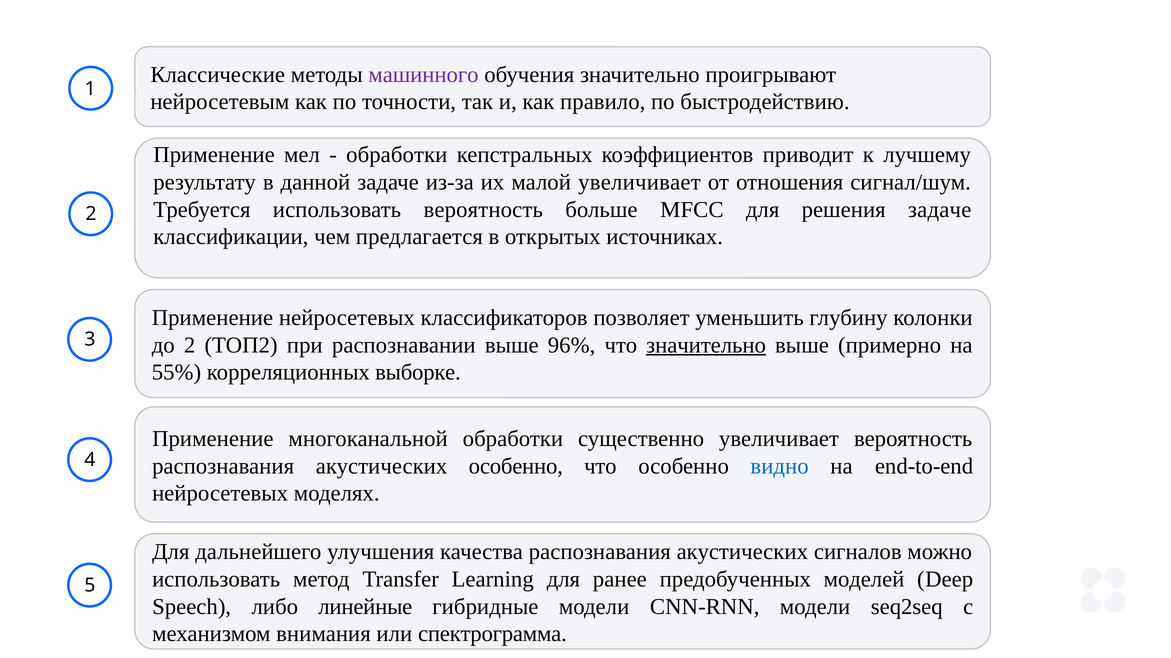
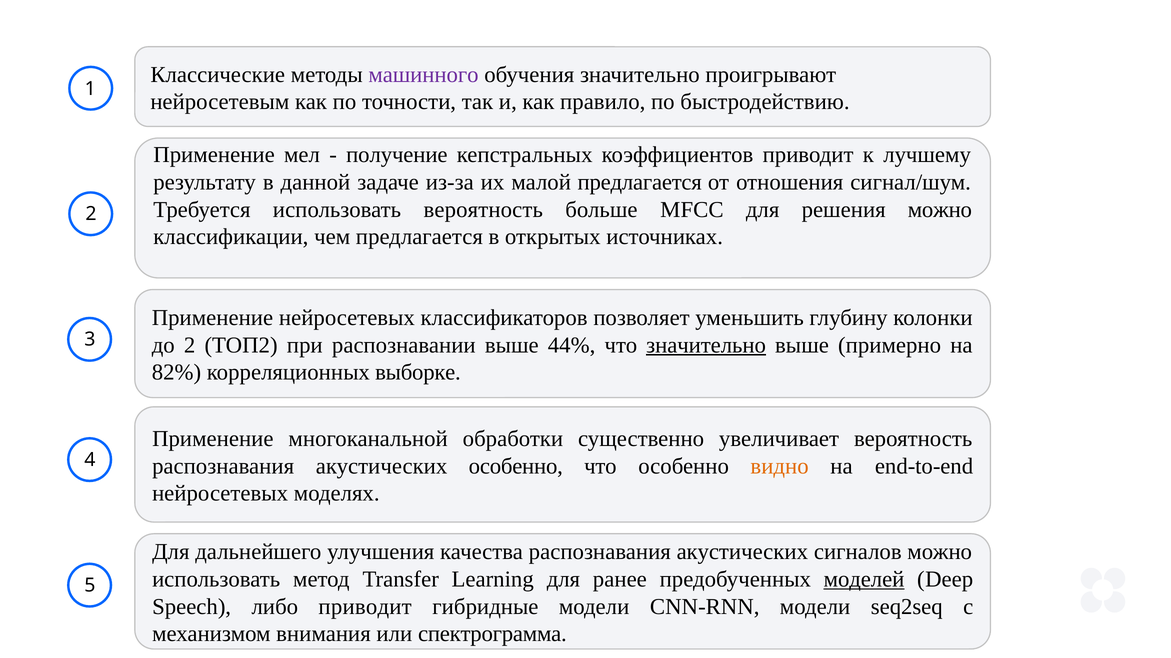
обработки: обработки -> получение (397, 155)
малой увеличивает: увеличивает -> предлагается (640, 182)
решения задаче: задаче -> можно (940, 210)
96%: 96% -> 44% (572, 345)
55%: 55% -> 82% (176, 373)
видно colour: blue -> orange (780, 467)
моделей underline: none -> present (864, 580)
либо линейные: линейные -> приводит (365, 607)
